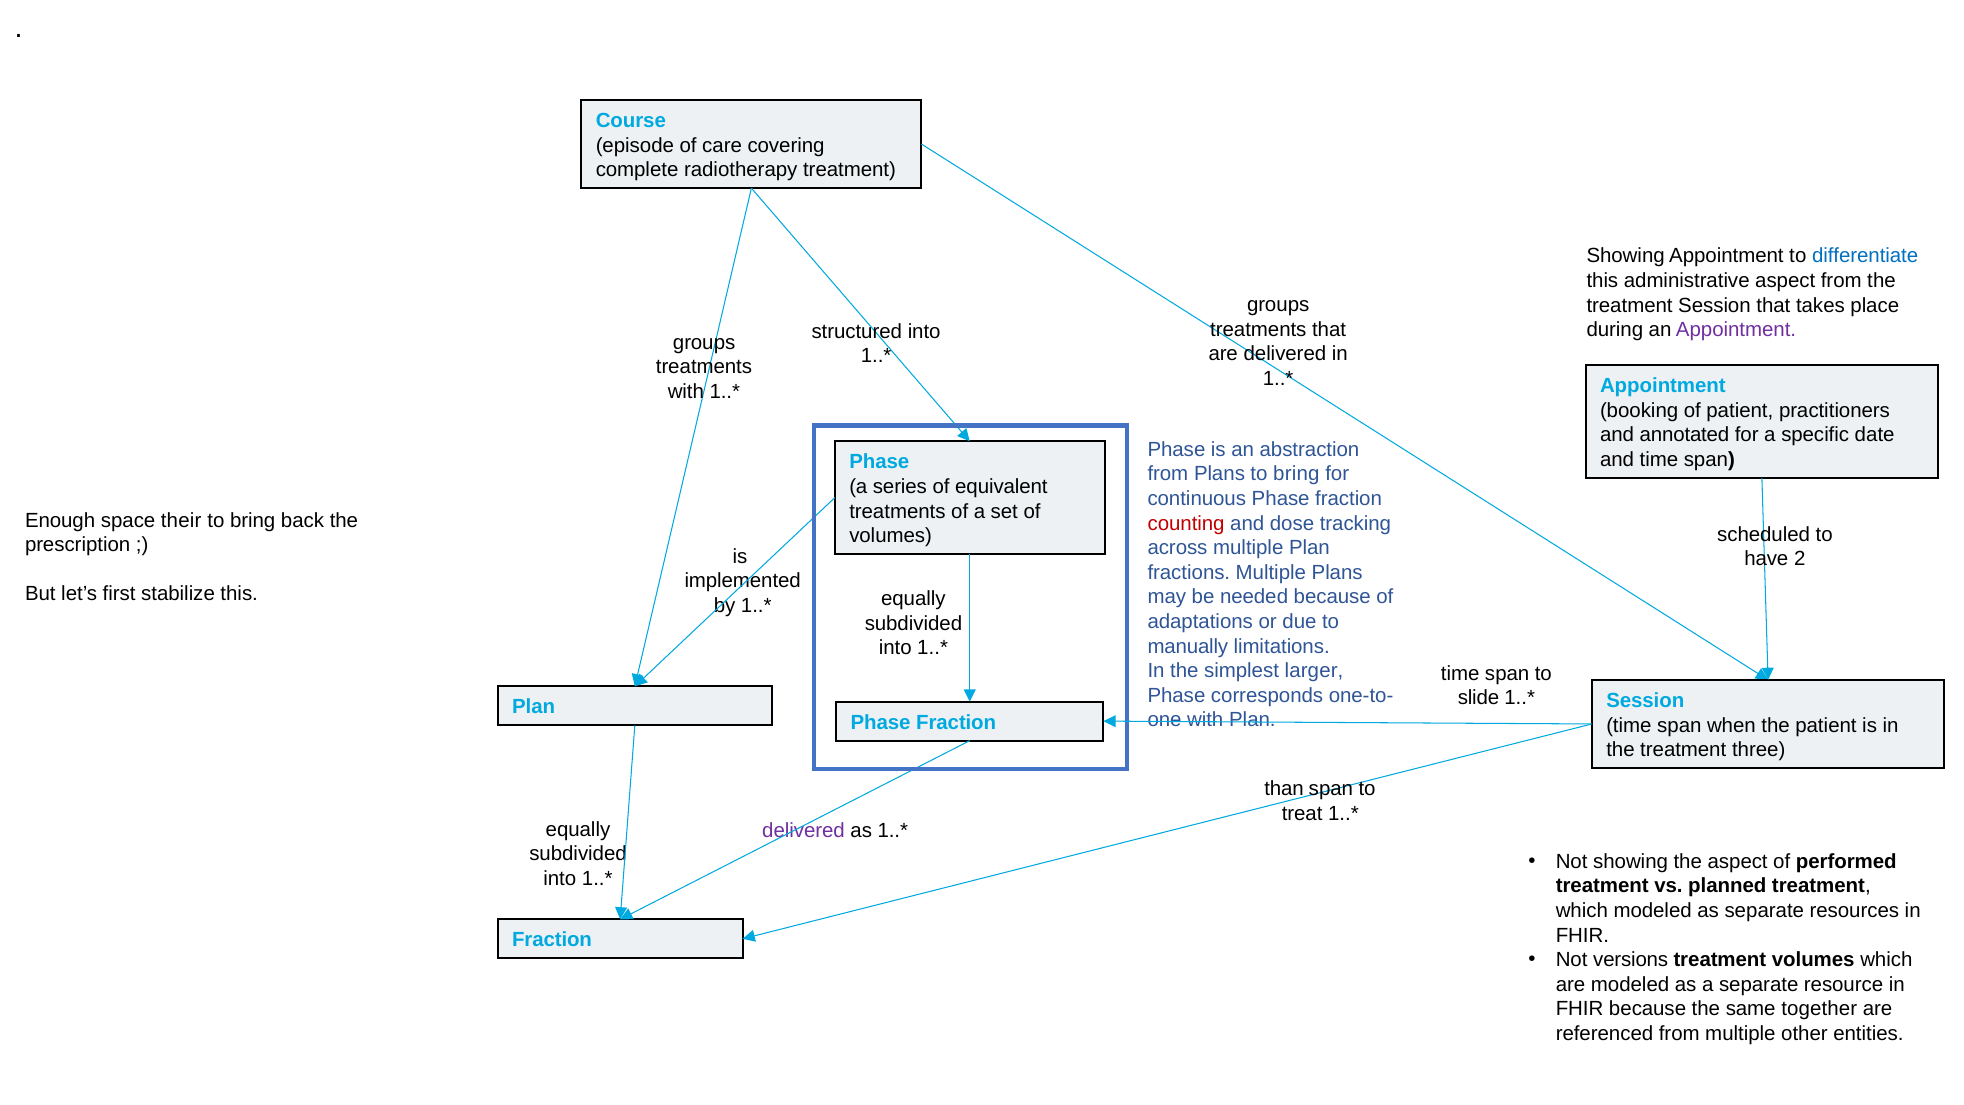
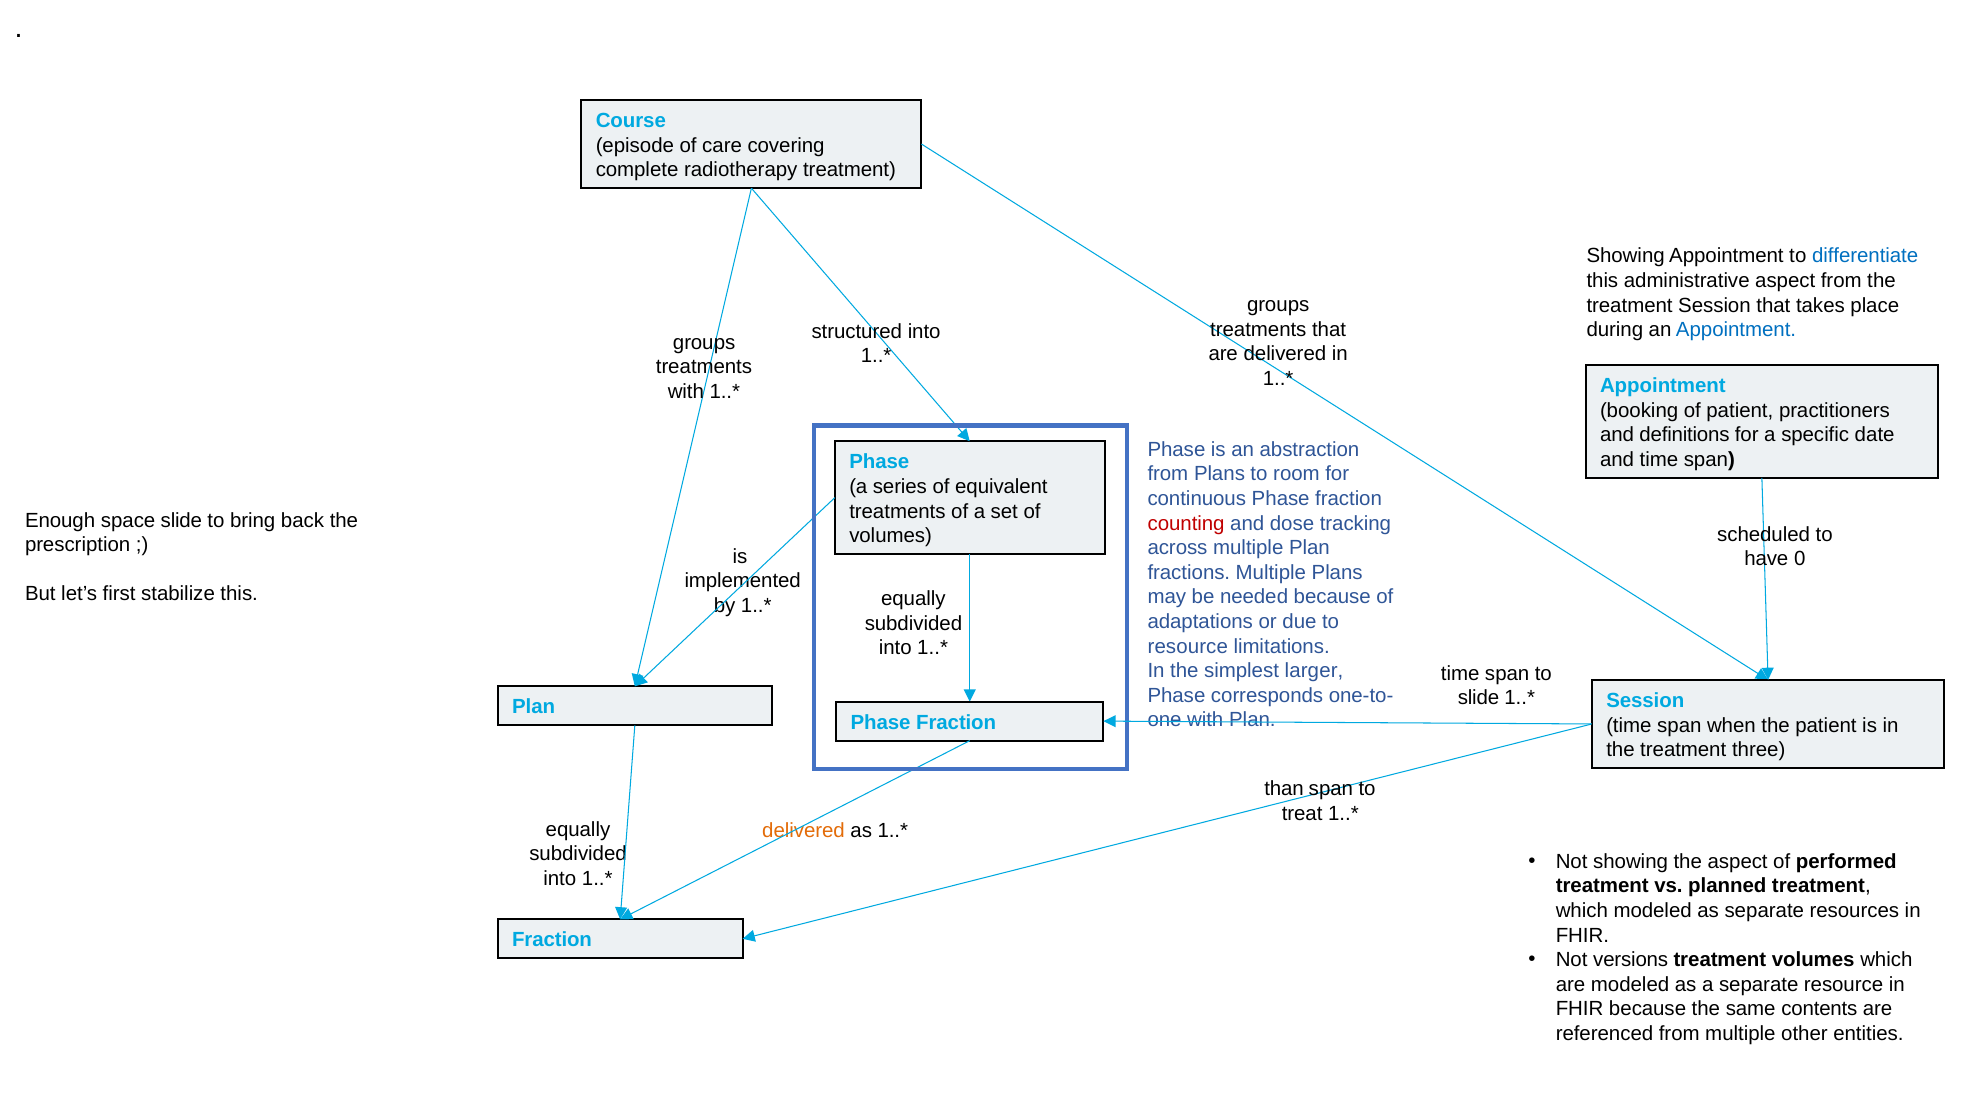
Appointment colour: purple -> blue (1736, 330)
annotated: annotated -> definitions (1685, 435)
Plans to bring: bring -> room (1297, 474)
space their: their -> slide (181, 520)
2: 2 -> 0 (1800, 559)
manually: manually -> resource (1188, 646)
delivered colour: purple -> orange (804, 830)
together: together -> contents (1819, 1009)
